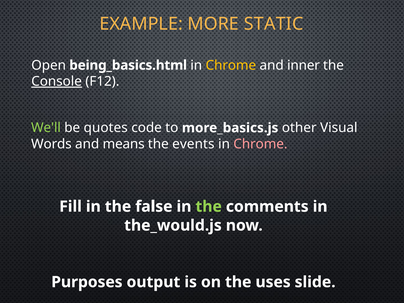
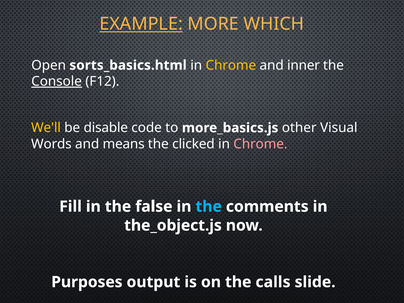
EXAMPLE underline: none -> present (141, 24)
STATIC: STATIC -> WHICH (274, 24)
being_basics.html: being_basics.html -> sorts_basics.html (128, 65)
We'll colour: light green -> yellow (46, 128)
quotes: quotes -> disable (106, 128)
events: events -> clicked (193, 144)
the colour: light green -> light blue (209, 207)
the_would.js: the_would.js -> the_object.js (173, 225)
uses: uses -> calls (273, 282)
